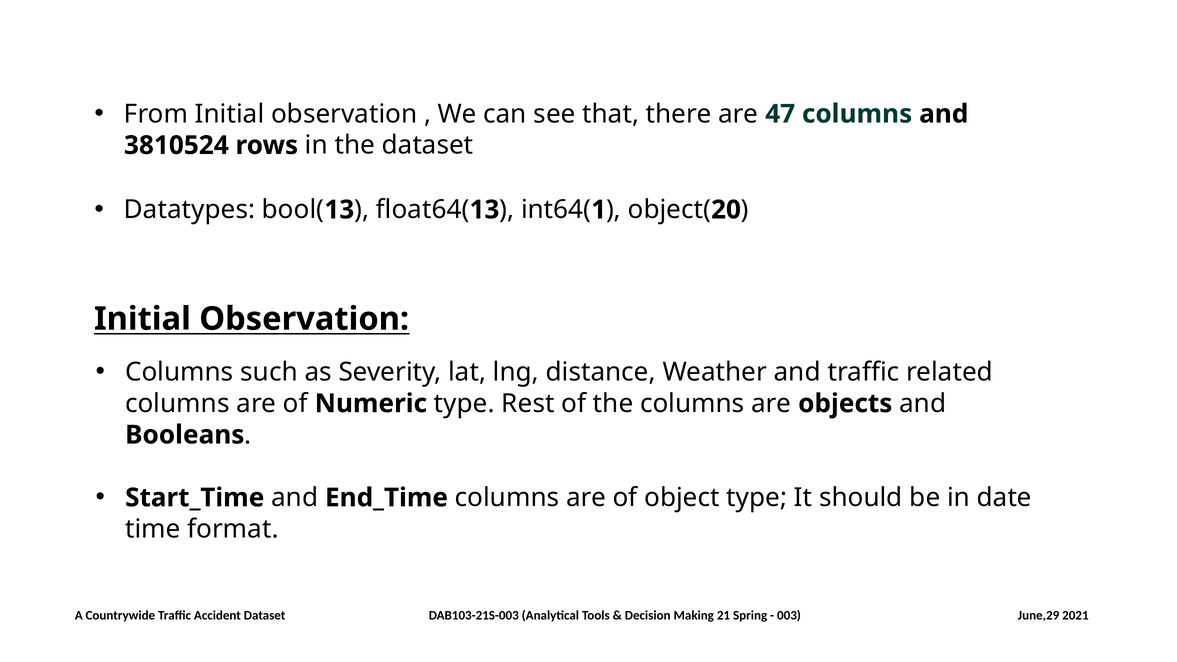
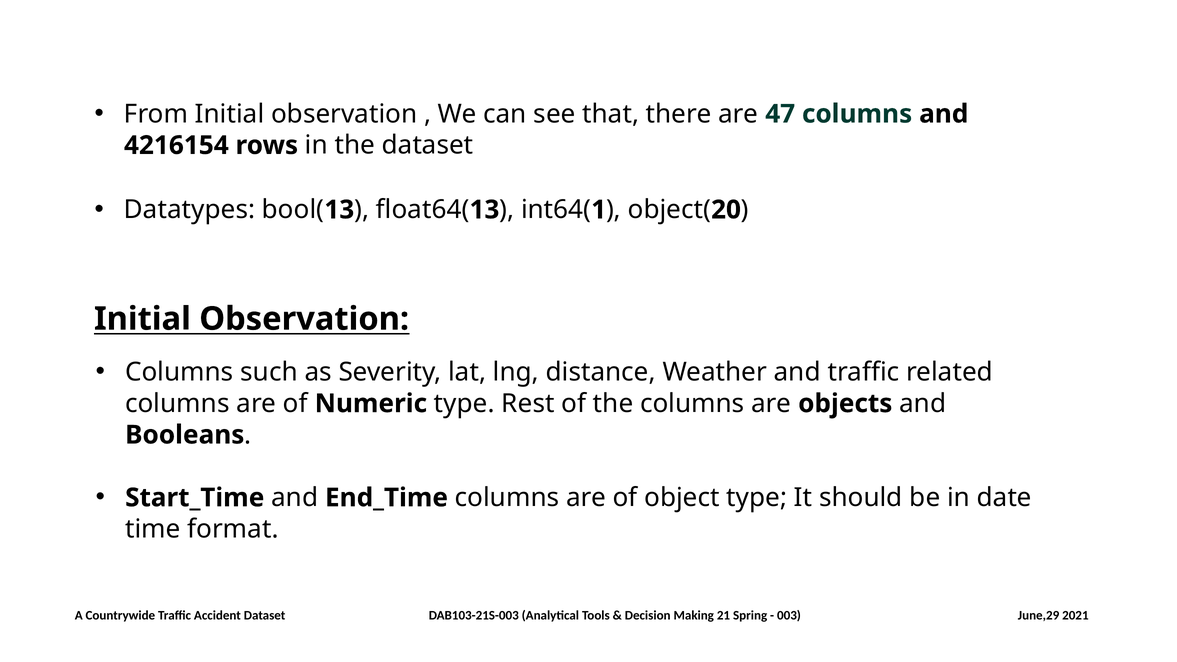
3810524: 3810524 -> 4216154 (176, 145)
